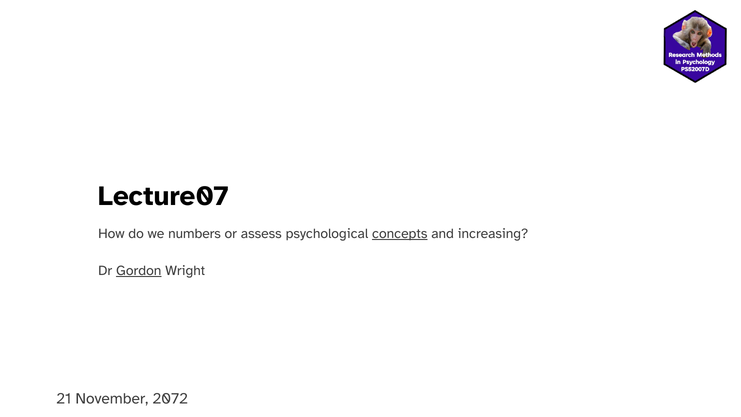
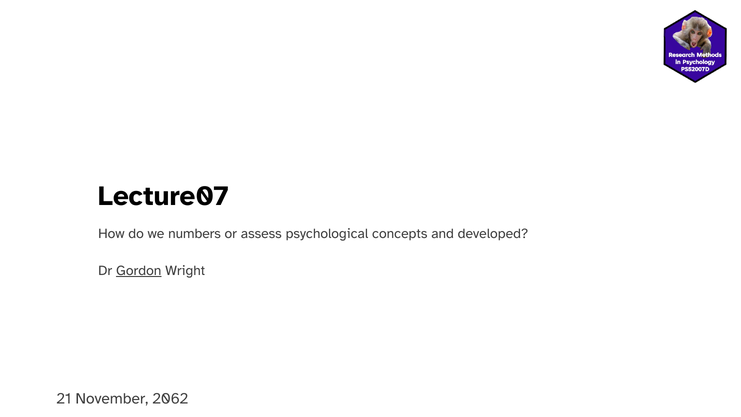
concepts underline: present -> none (400, 233)
increasing: increasing -> developed (493, 233)
2072: 2072 -> 2062 (170, 398)
